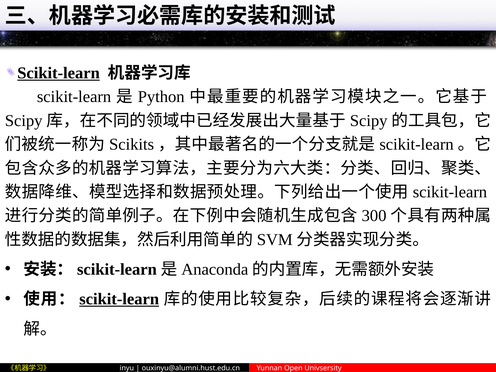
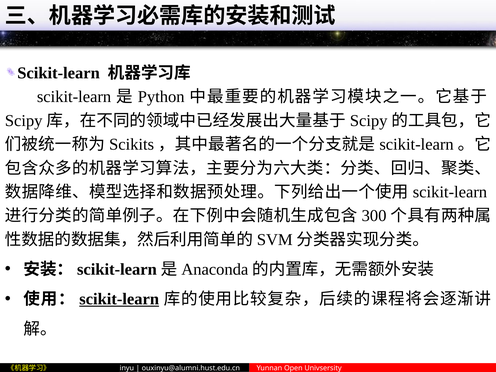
Scikit-learn underline: present -> none (59, 73)
